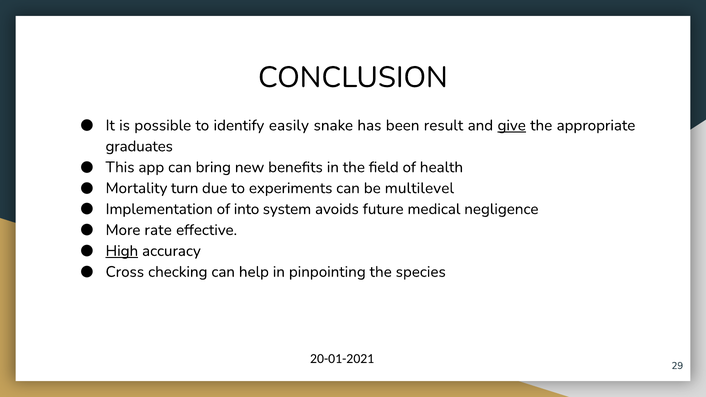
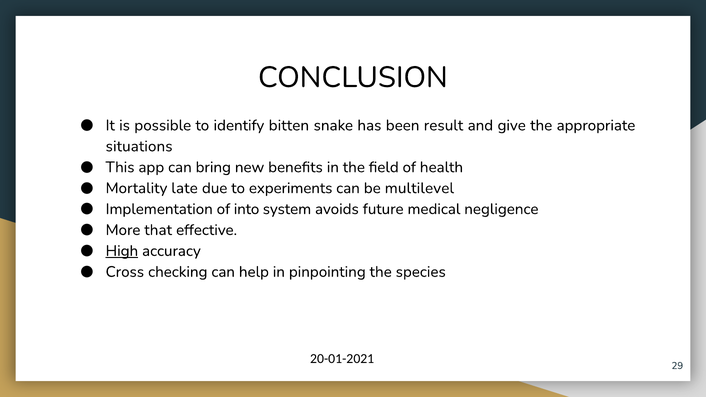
easily: easily -> bitten (289, 125)
give underline: present -> none (512, 125)
graduates: graduates -> situations (139, 146)
turn: turn -> late (185, 188)
rate: rate -> that (158, 230)
